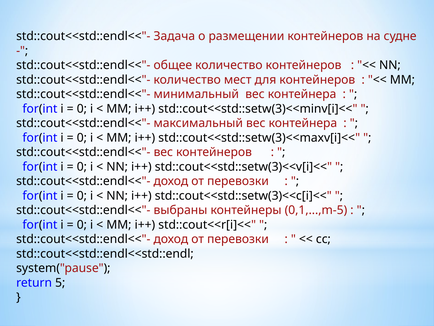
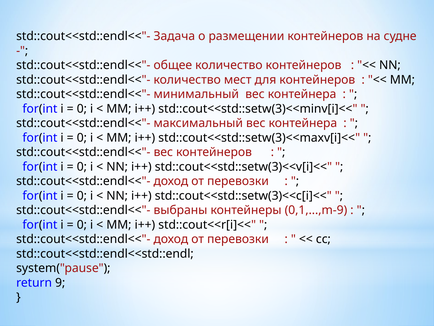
0,1,...,m-5: 0,1,...,m-5 -> 0,1,...,m-9 (316, 210)
5: 5 -> 9 (60, 282)
